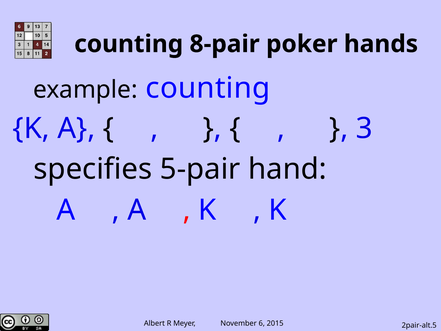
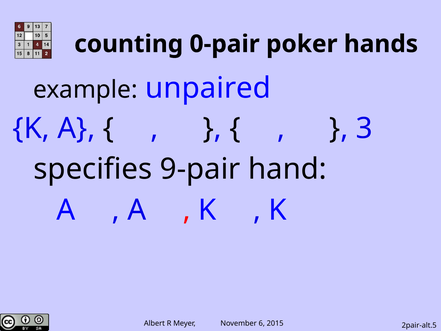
8-pair: 8-pair -> 0-pair (225, 44)
example counting: counting -> unpaired (208, 88)
5-pair: 5-pair -> 9-pair (200, 169)
